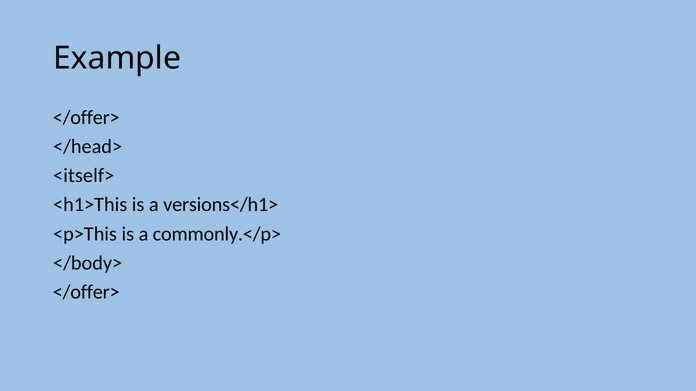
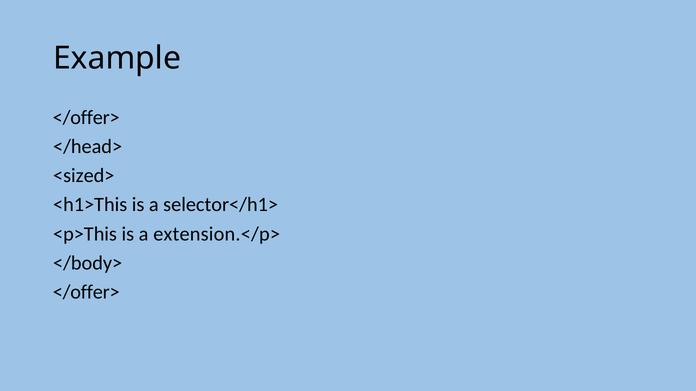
<itself>: <itself> -> <sized> (84, 176)
versions</h1>: versions</h1> -> selector</h1> (221, 205)
commonly.</p>: commonly.</p> -> extension.</p> (217, 234)
